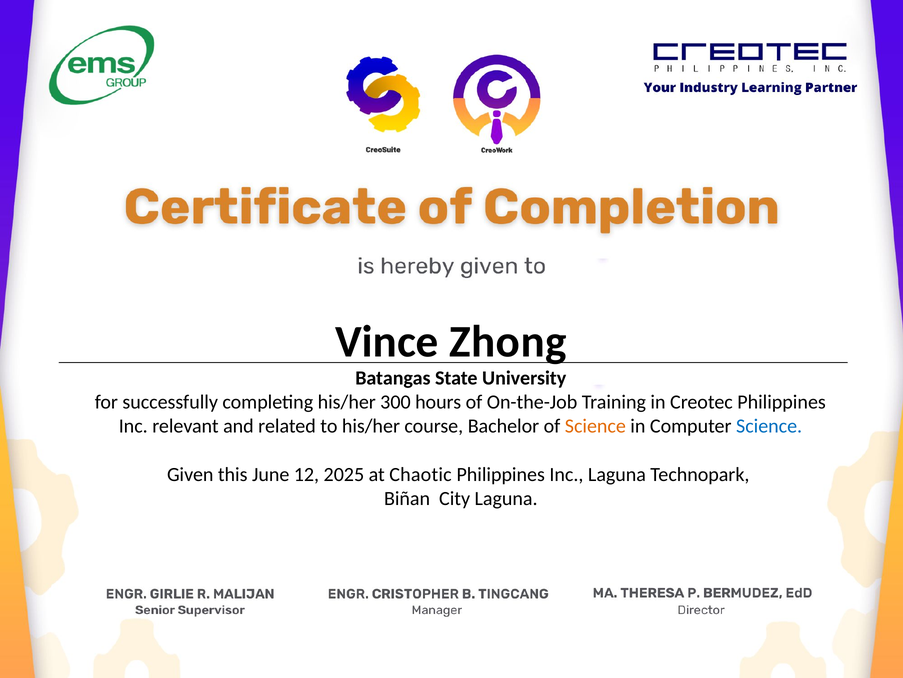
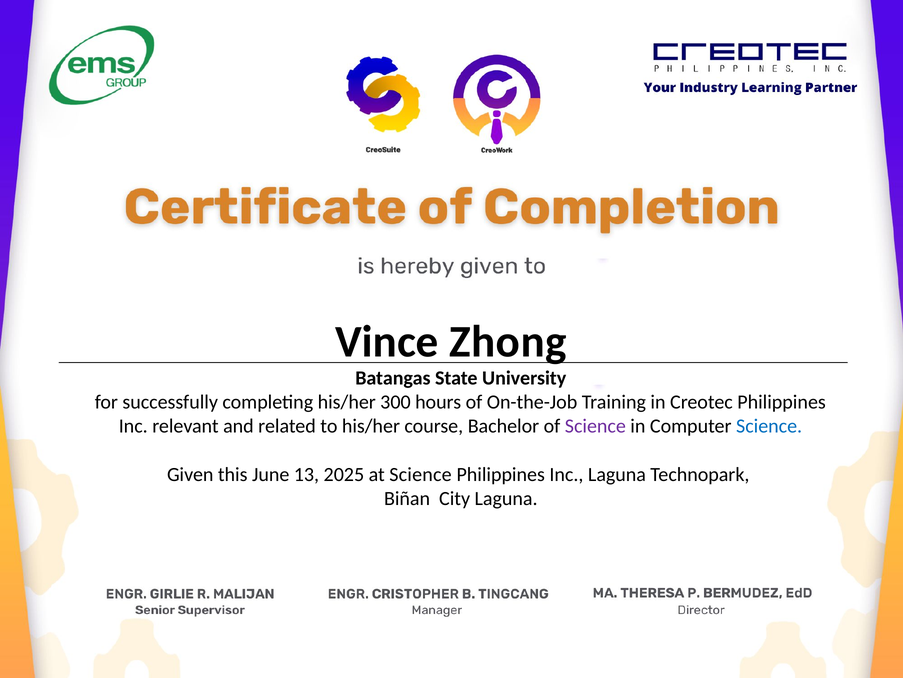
Science colour: orange -> purple (595, 426)
12: 12 -> 13 (306, 474)
at Chaotic: Chaotic -> Science (420, 474)
